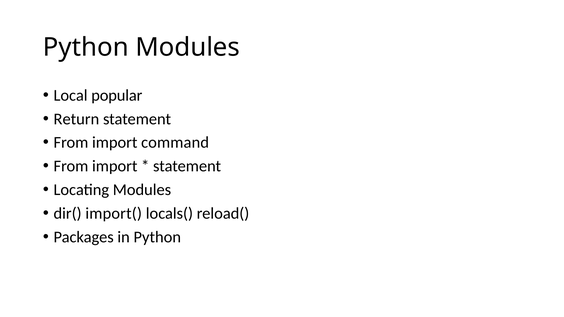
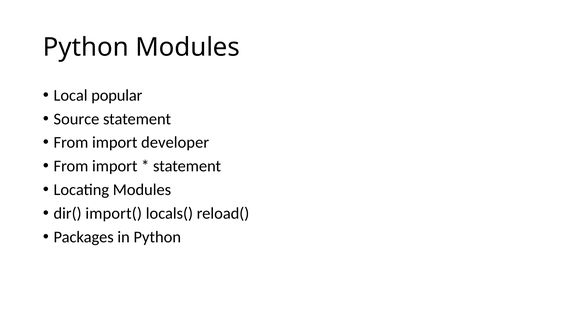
Return: Return -> Source (76, 119)
command: command -> developer (175, 143)
